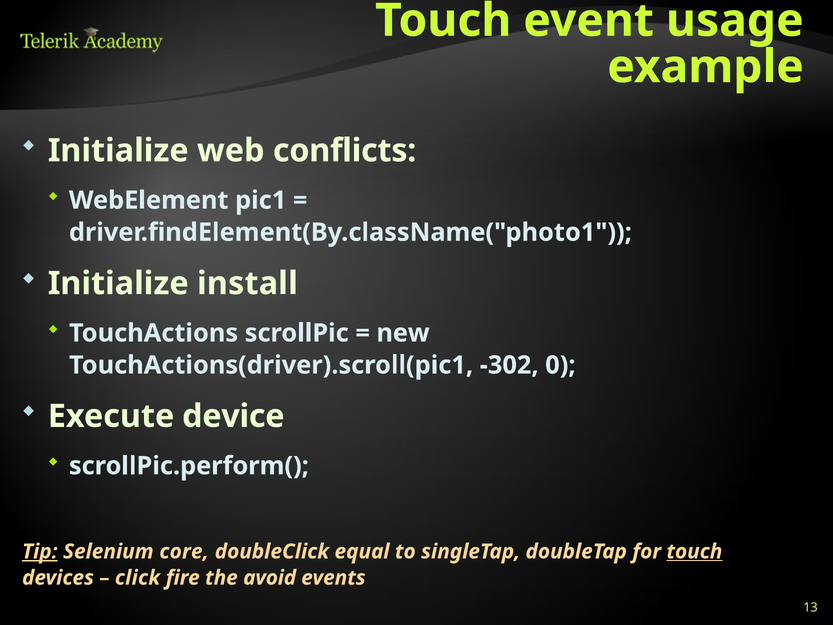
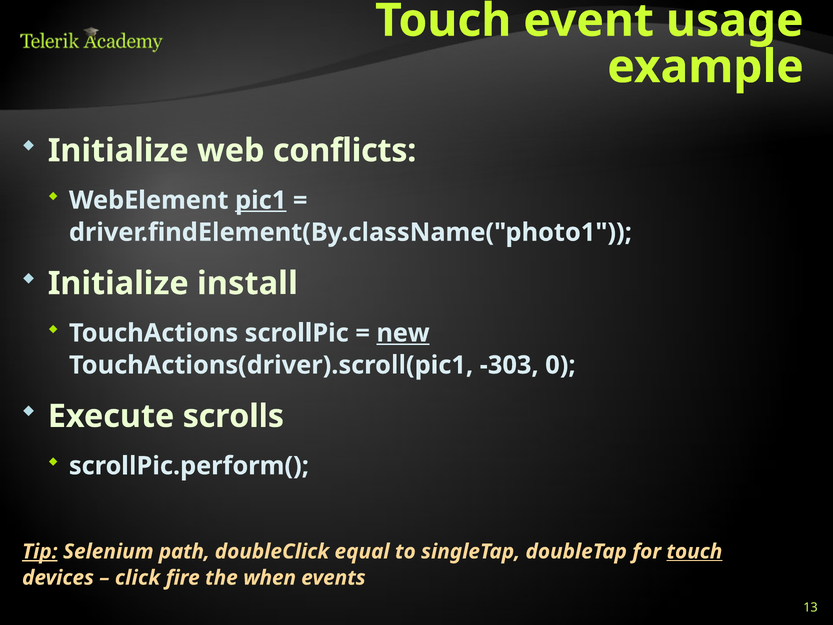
pic1 underline: none -> present (261, 200)
new underline: none -> present (403, 333)
-302: -302 -> -303 (509, 365)
device: device -> scrolls (233, 416)
core: core -> path (184, 551)
avoid: avoid -> when (270, 578)
